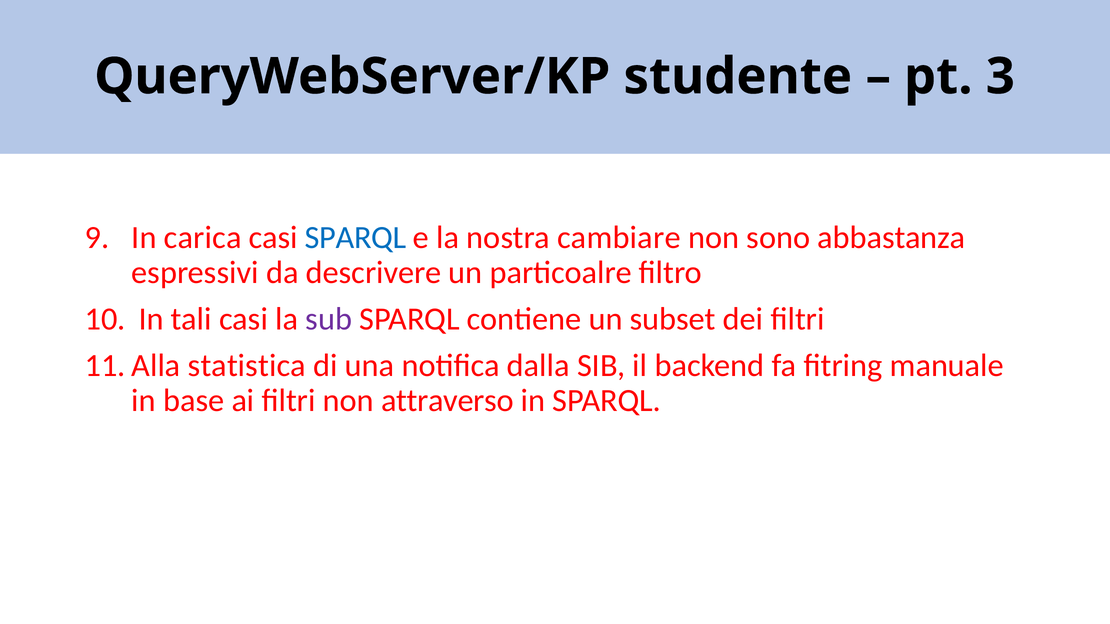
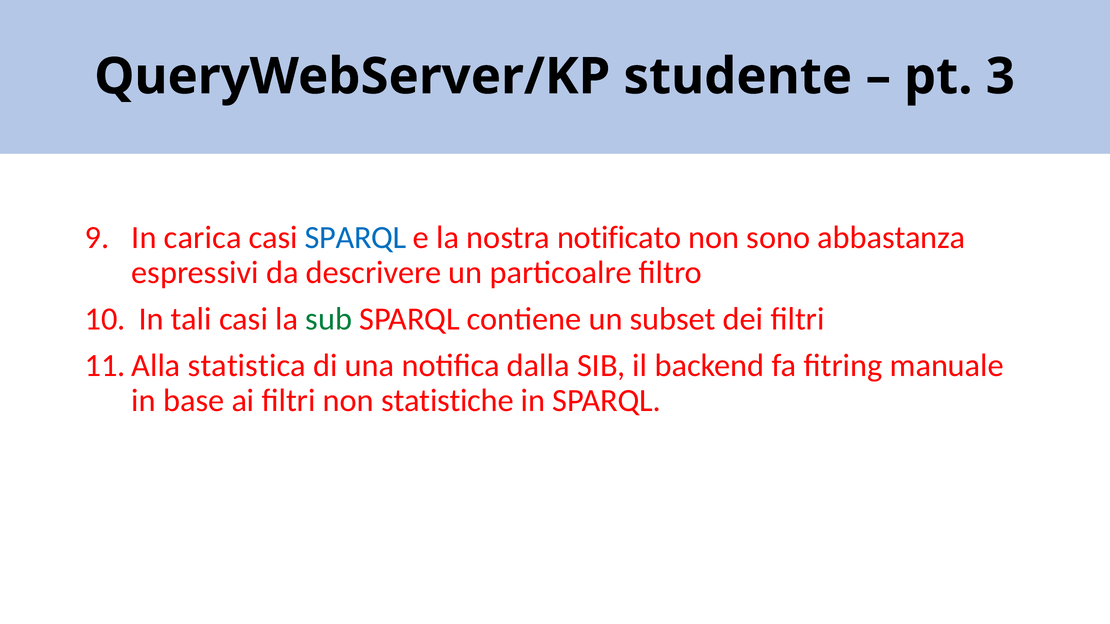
cambiare: cambiare -> notificato (619, 238)
sub colour: purple -> green (329, 319)
attraverso: attraverso -> statistiche (447, 401)
